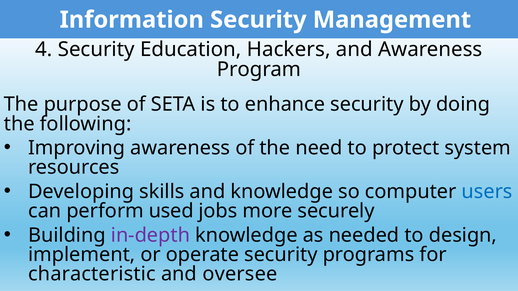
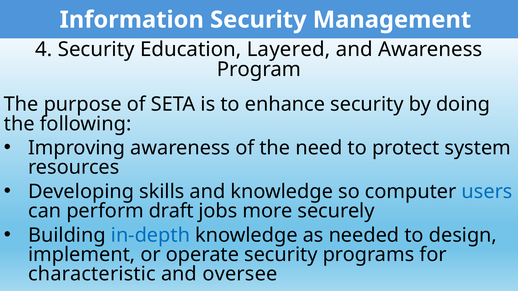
Hackers: Hackers -> Layered (289, 49)
used: used -> draft (171, 211)
in-depth colour: purple -> blue (150, 235)
